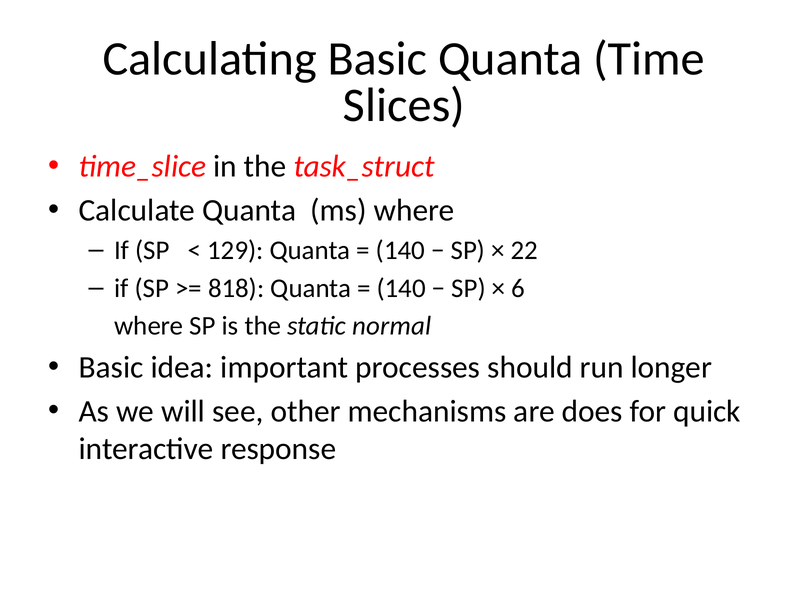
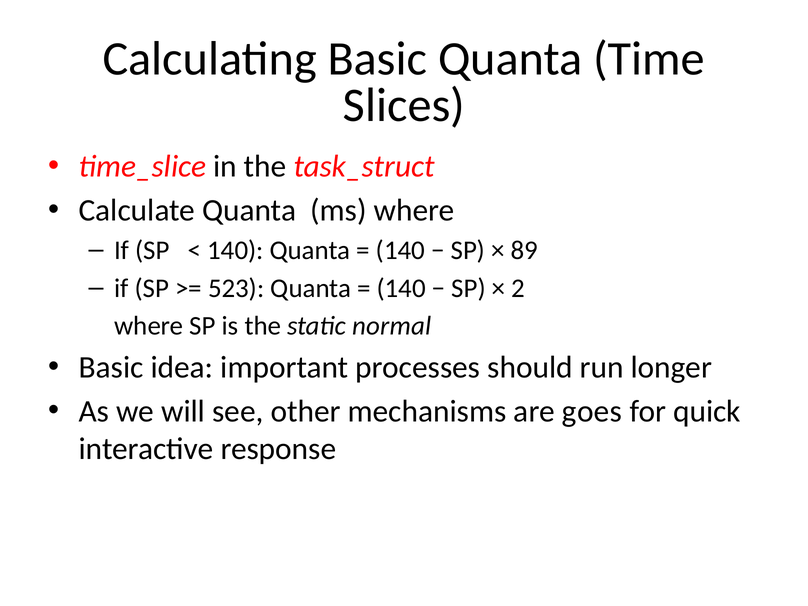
129: 129 -> 140 (235, 250)
22: 22 -> 89 (524, 250)
818: 818 -> 523 (236, 288)
6: 6 -> 2 (518, 288)
does: does -> goes (592, 411)
